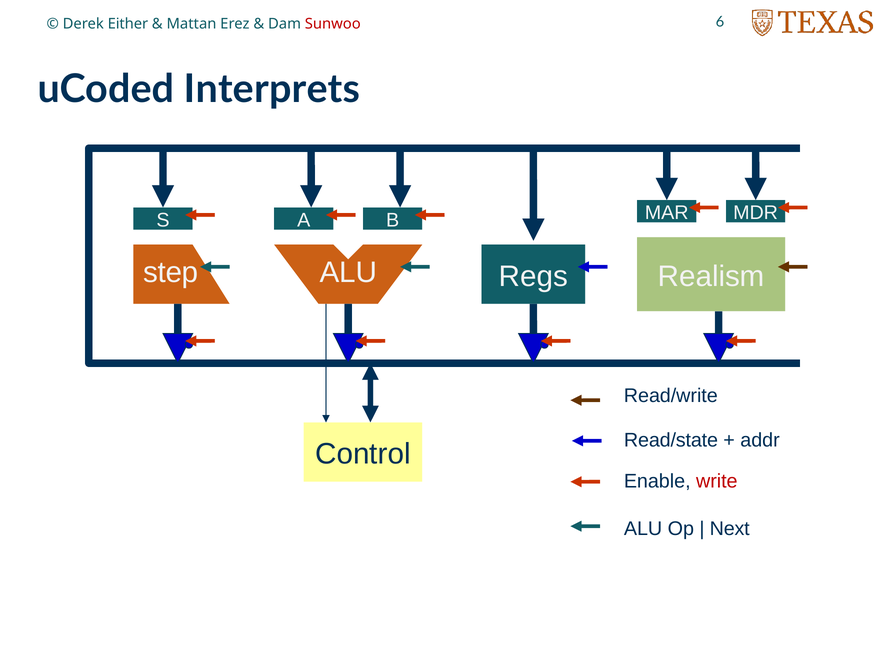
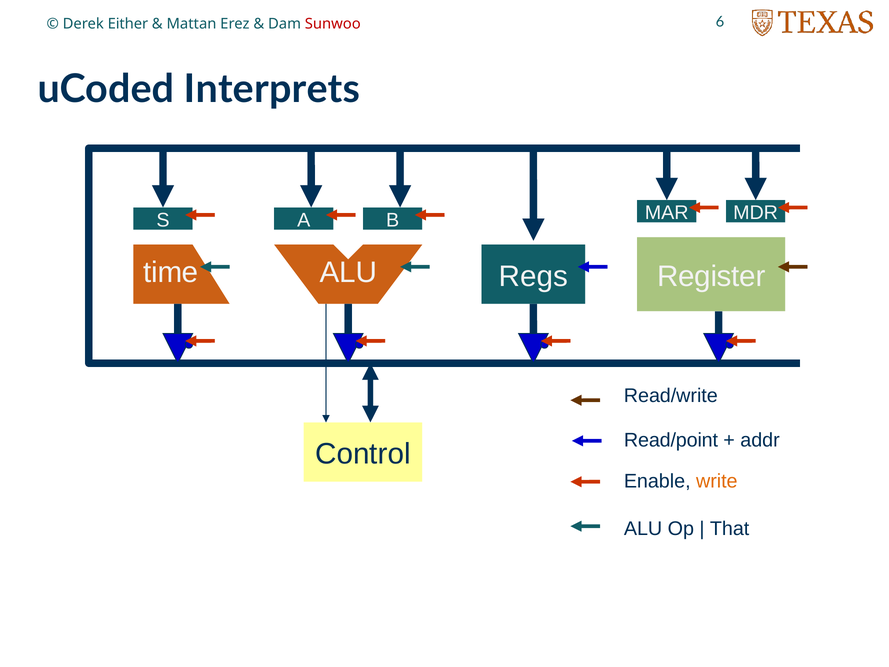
step: step -> time (171, 273)
Realism: Realism -> Register (711, 276)
Read/state: Read/state -> Read/point (671, 440)
write colour: red -> orange (717, 481)
Next: Next -> That (730, 529)
